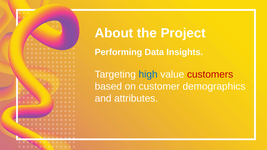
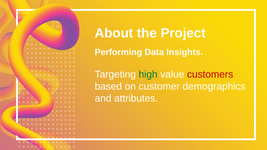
high colour: blue -> green (148, 74)
